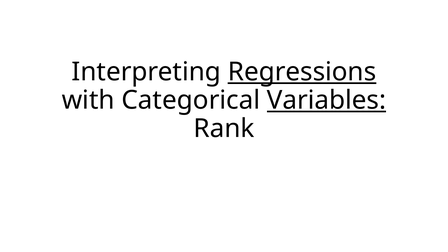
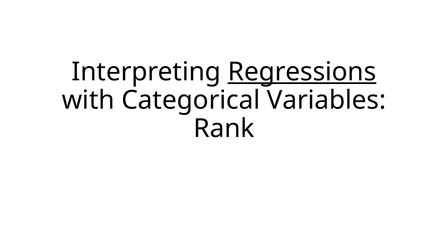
Variables underline: present -> none (327, 100)
